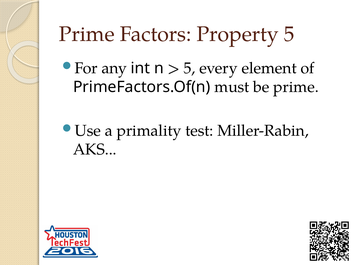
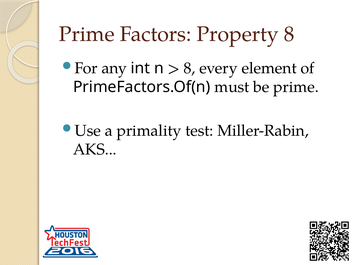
Property 5: 5 -> 8 (289, 34)
5: 5 -> 8 (189, 68)
